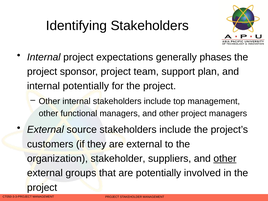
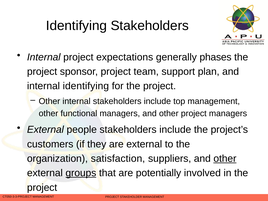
internal potentially: potentially -> identifying (86, 86)
source: source -> people (82, 130)
organization stakeholder: stakeholder -> satisfaction (118, 159)
groups underline: none -> present (81, 173)
